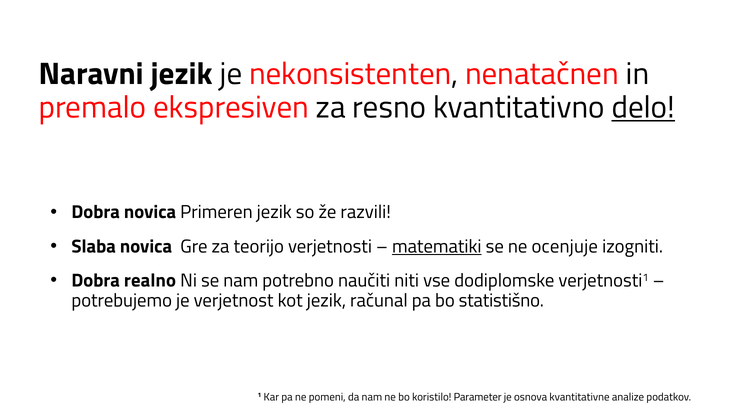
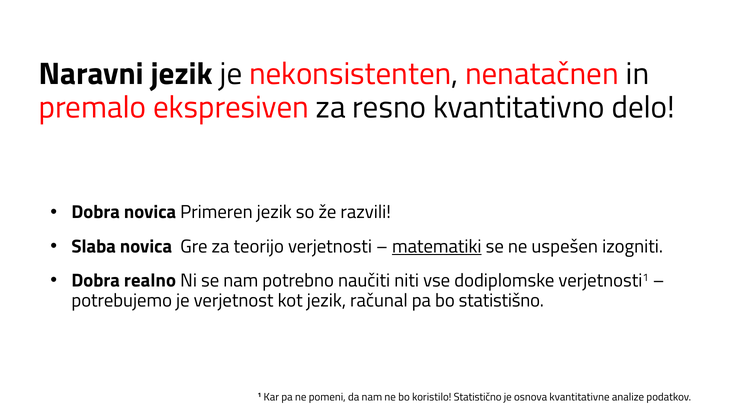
delo underline: present -> none (643, 107)
ocenjuje: ocenjuje -> uspešen (565, 247)
Parameter: Parameter -> Statistično (478, 397)
